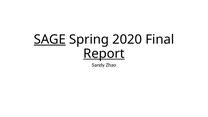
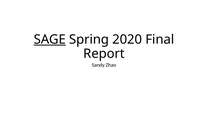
Report underline: present -> none (104, 54)
